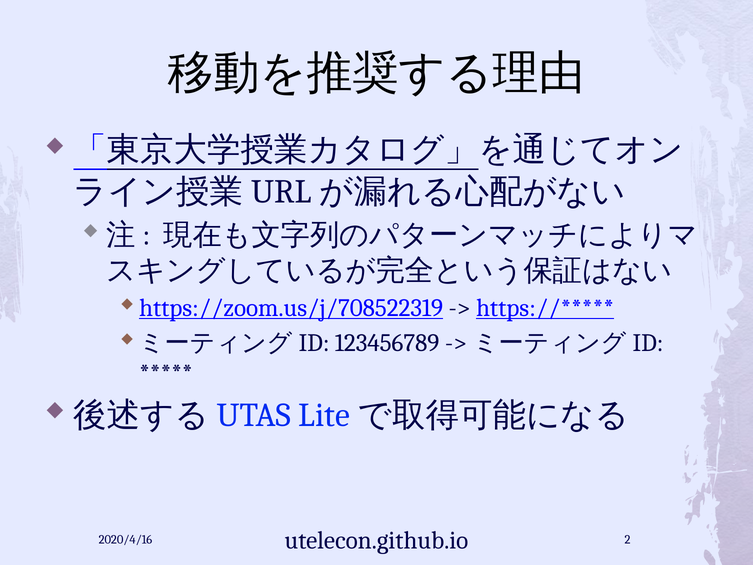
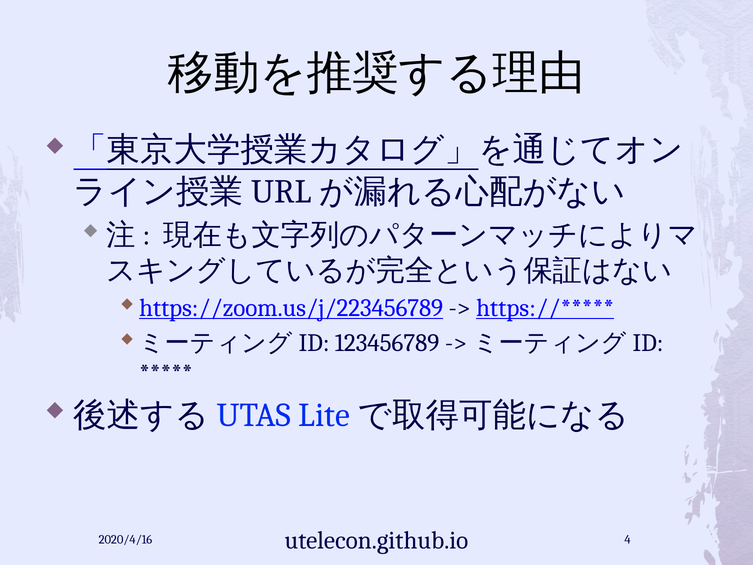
https://zoom.us/j/708522319: https://zoom.us/j/708522319 -> https://zoom.us/j/223456789 (291, 308)
2: 2 -> 4 (628, 539)
